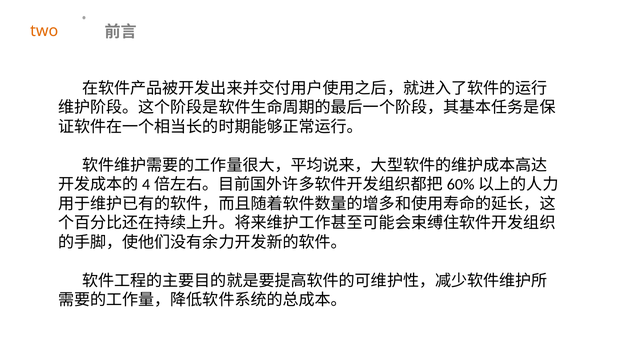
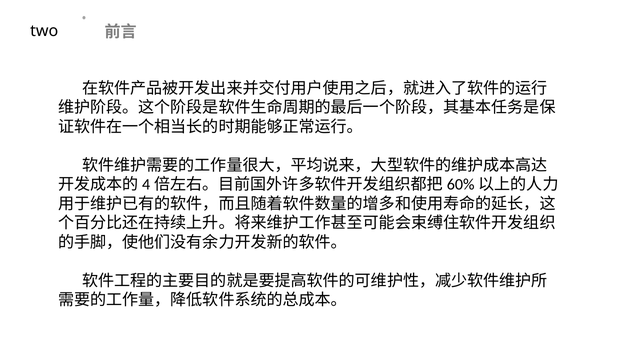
two colour: orange -> black (44, 31)
